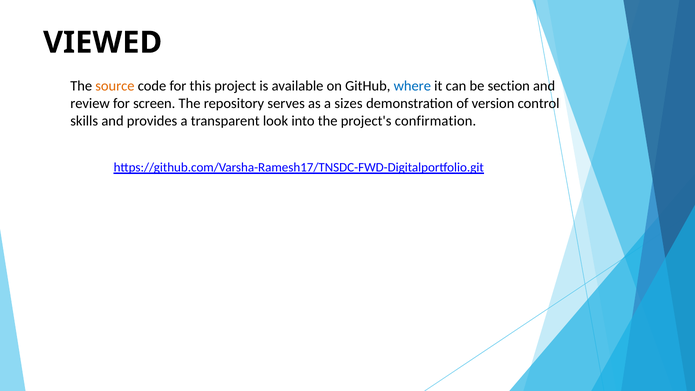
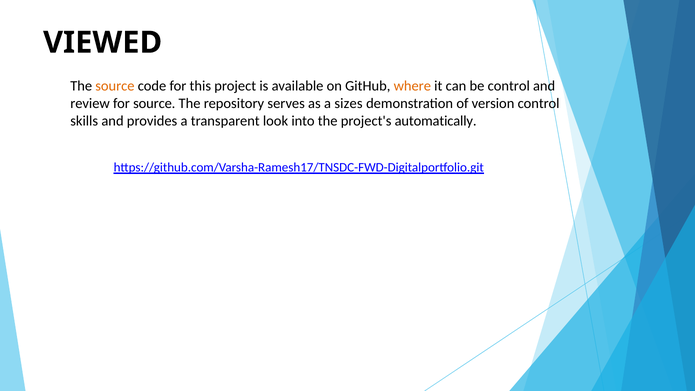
where colour: blue -> orange (412, 86)
be section: section -> control (509, 86)
for screen: screen -> source (154, 103)
confirmation: confirmation -> automatically (436, 121)
